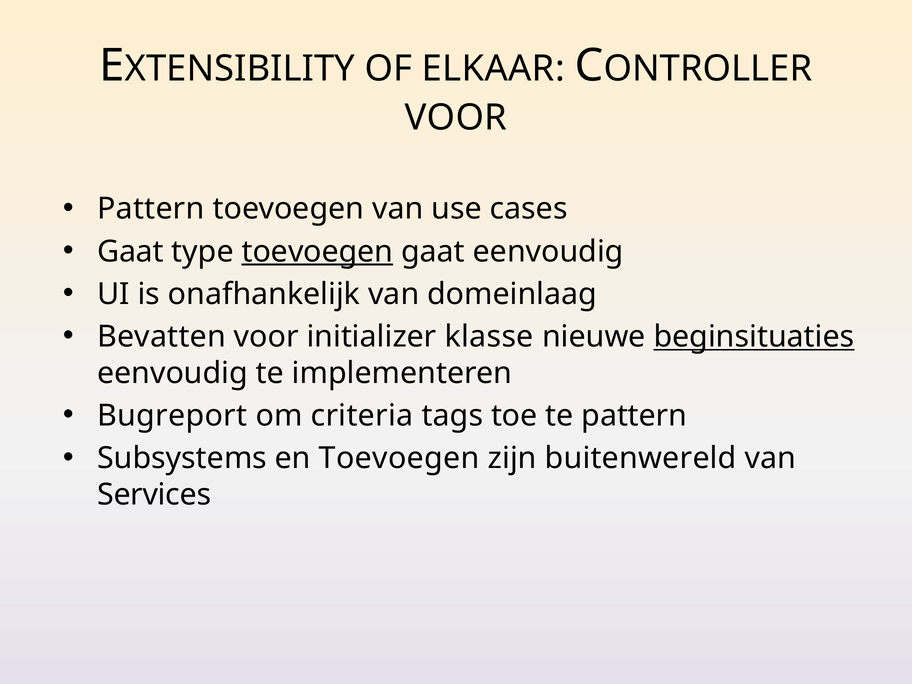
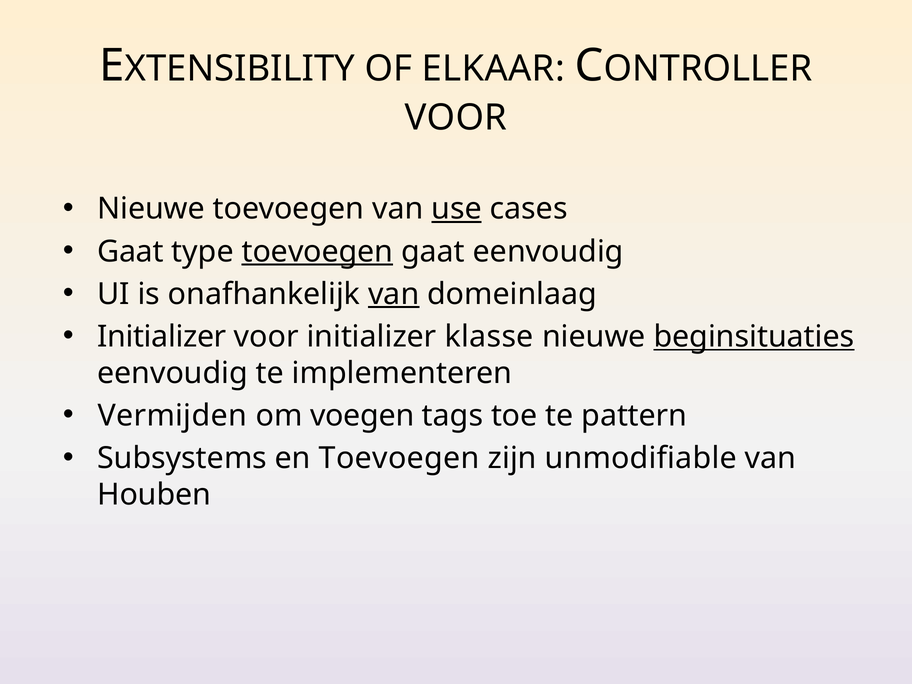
Pattern: Pattern -> Nieuwe (151, 209)
use underline: none -> present (457, 209)
van underline: none -> present (394, 294)
Bevatten: Bevatten -> Initializer (162, 337)
Bugreport: Bugreport -> Vermijden (172, 416)
criteria: criteria -> voegen (362, 416)
buitenwereld: buitenwereld -> unmodifiable (641, 458)
Services: Services -> Houben (154, 495)
